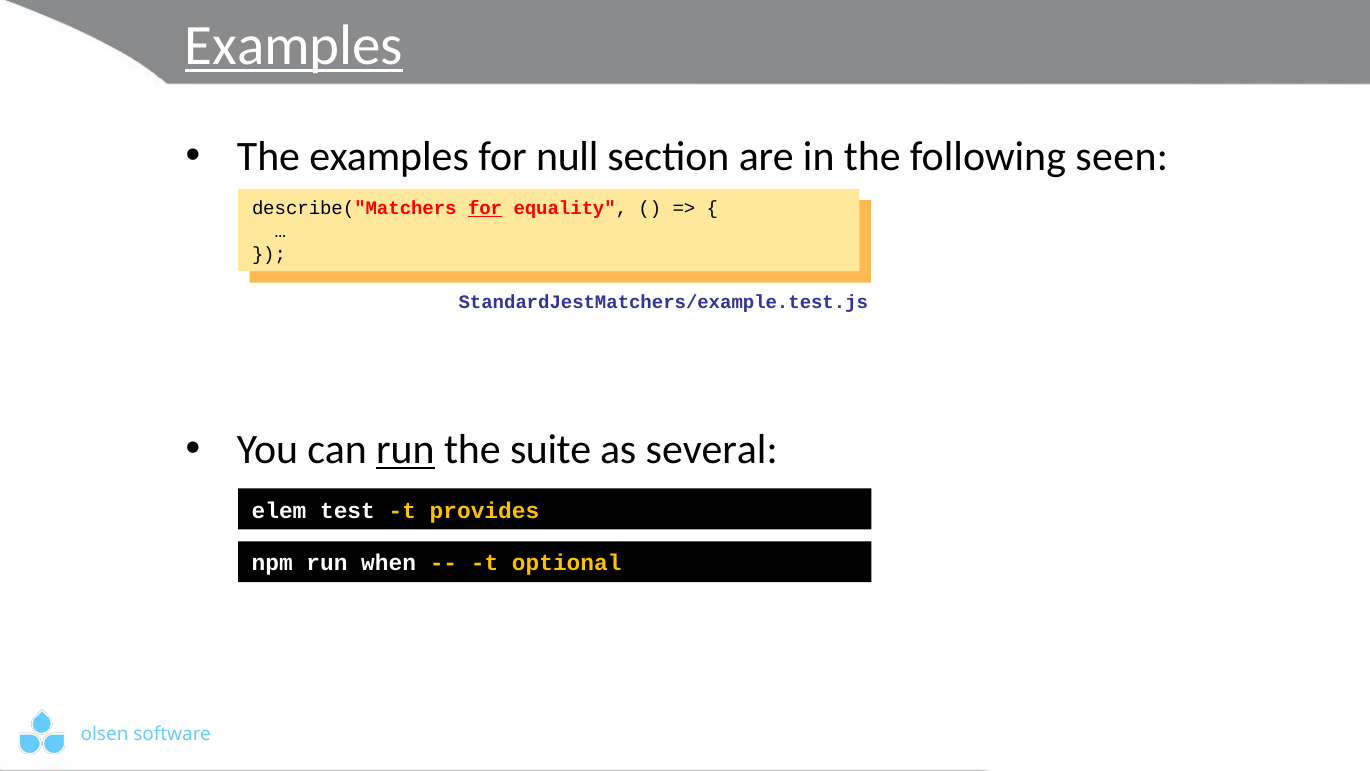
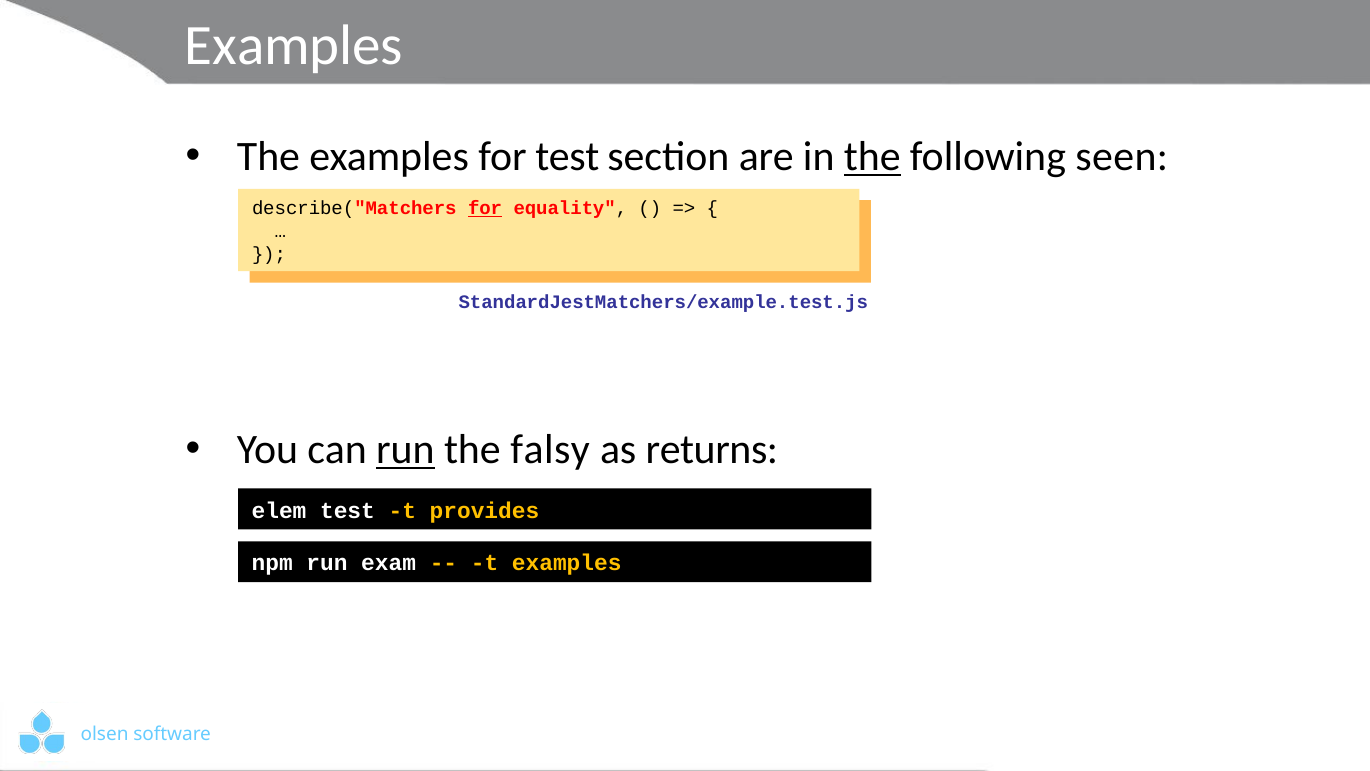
Examples underline: present -> none (294, 46)
for null: null -> test (567, 157)
the underline: none -> present (872, 157)
suite: suite -> falsy (550, 450)
several: several -> returns (712, 450)
when: when -> exam (389, 563)
t optional: optional -> examples (567, 563)
